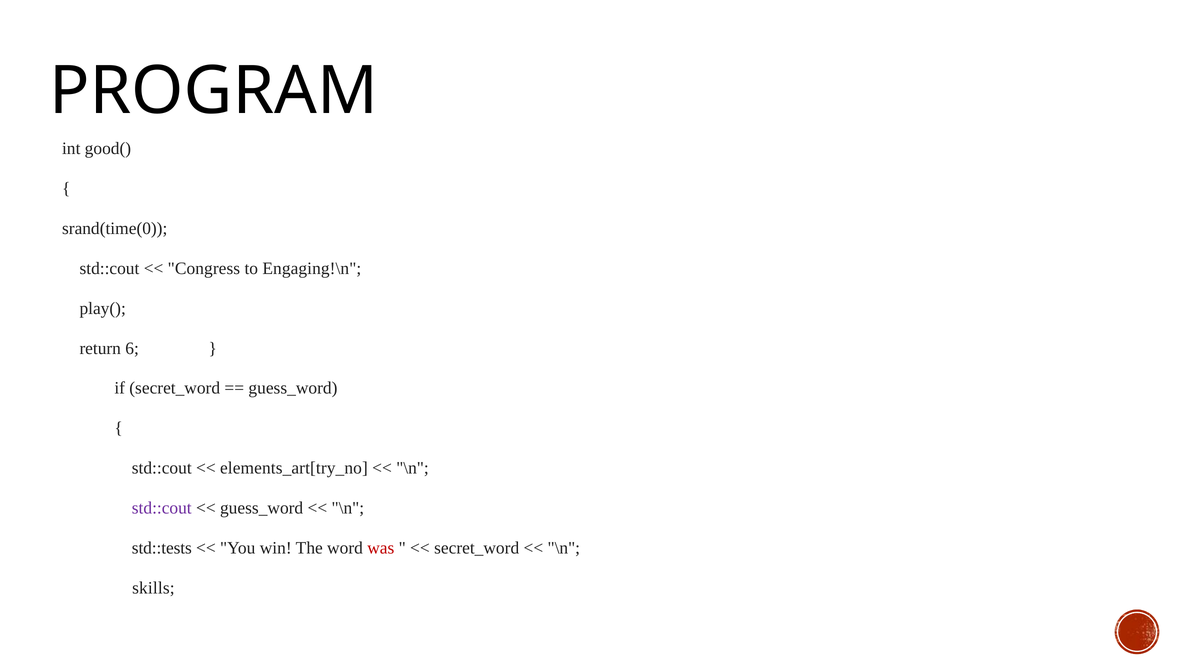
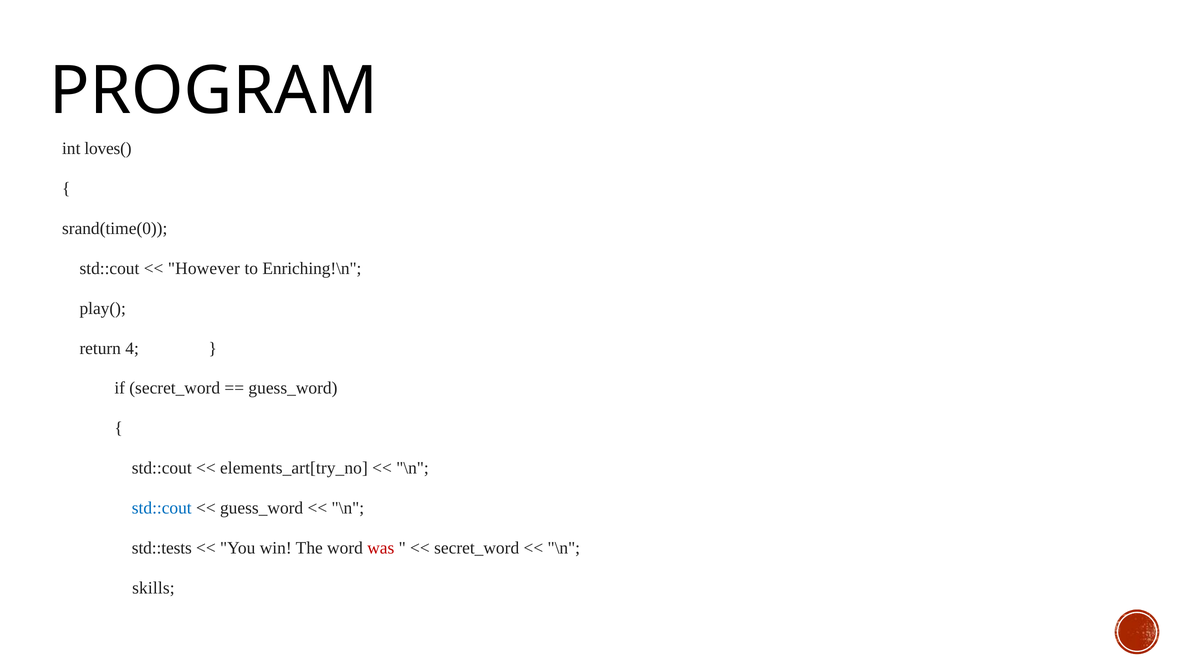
good(: good( -> loves( (108, 148)
Congress: Congress -> However (204, 268)
Engaging!\n: Engaging!\n -> Enriching!\n (312, 268)
6: 6 -> 4 (132, 348)
std::cout colour: purple -> blue (162, 508)
